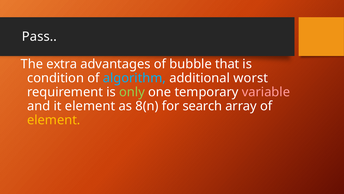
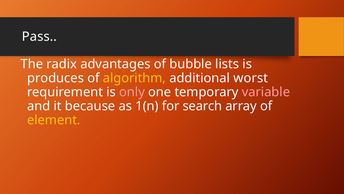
extra: extra -> radix (62, 64)
that: that -> lists (227, 64)
condition: condition -> produces (56, 78)
algorithm colour: light blue -> yellow (134, 78)
only colour: light green -> pink (132, 92)
it element: element -> because (90, 106)
8(n: 8(n -> 1(n (147, 106)
